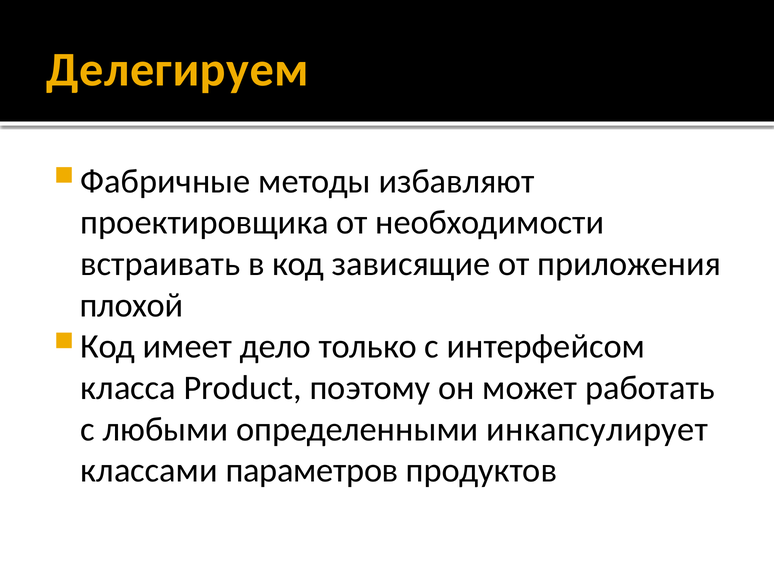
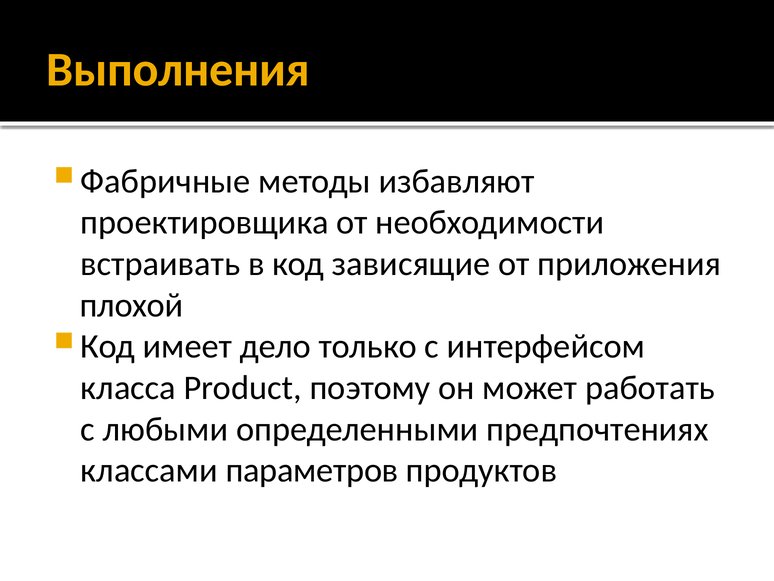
Делегируем: Делегируем -> Выполнения (178, 70)
инкапсулирует: инкапсулирует -> предпочтениях (597, 429)
